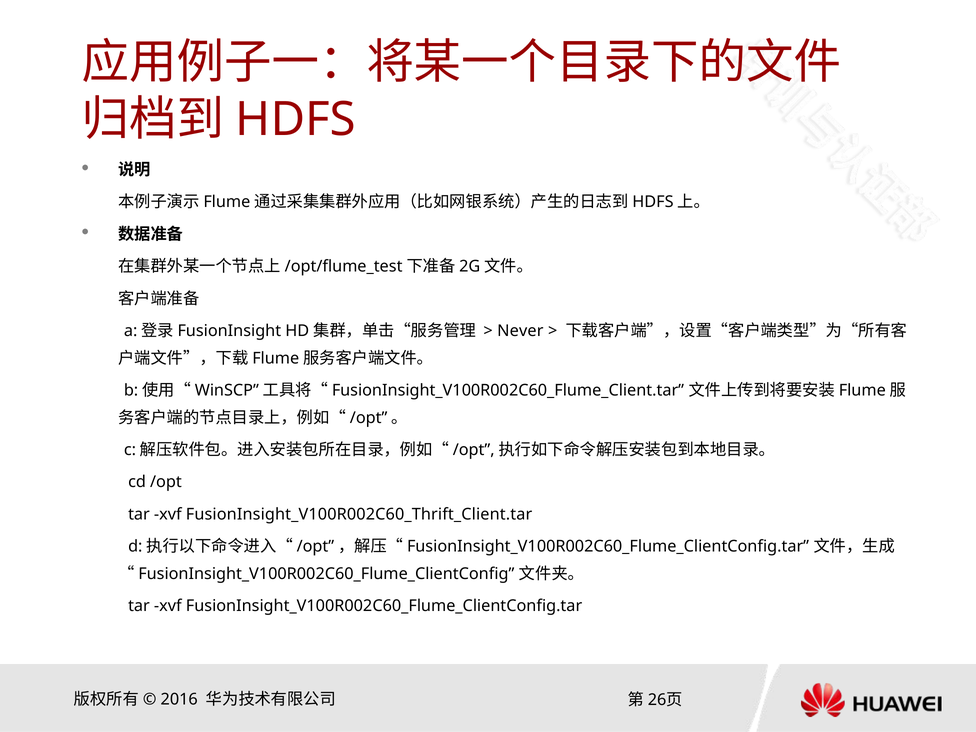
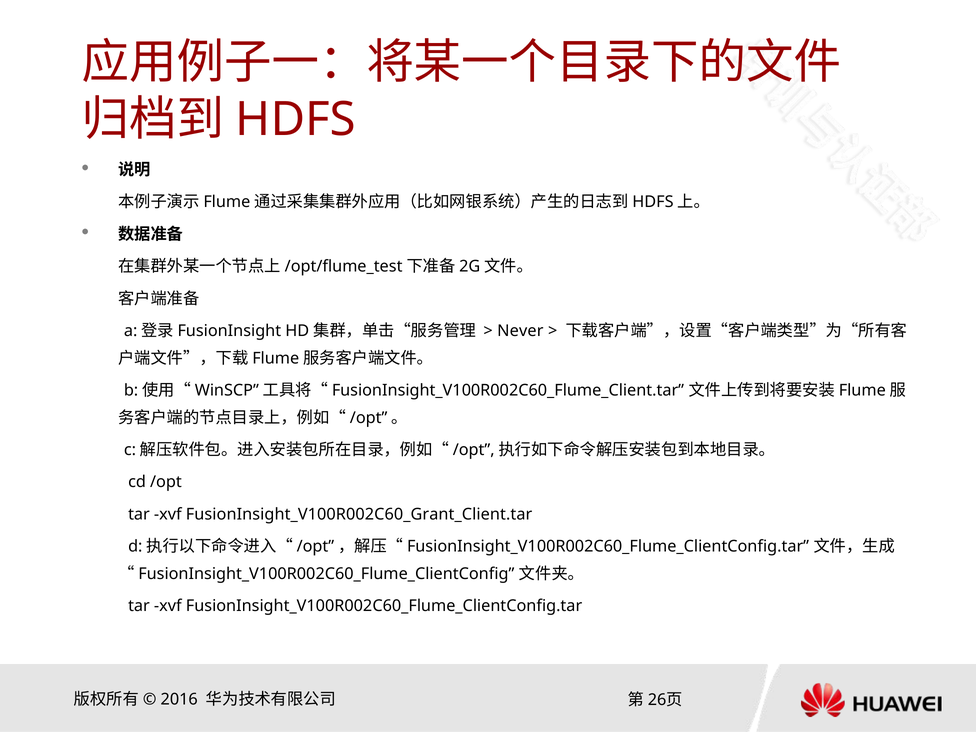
FusionInsight_V100R002C60_Thrift_Client.tar: FusionInsight_V100R002C60_Thrift_Client.tar -> FusionInsight_V100R002C60_Grant_Client.tar (359, 514)
